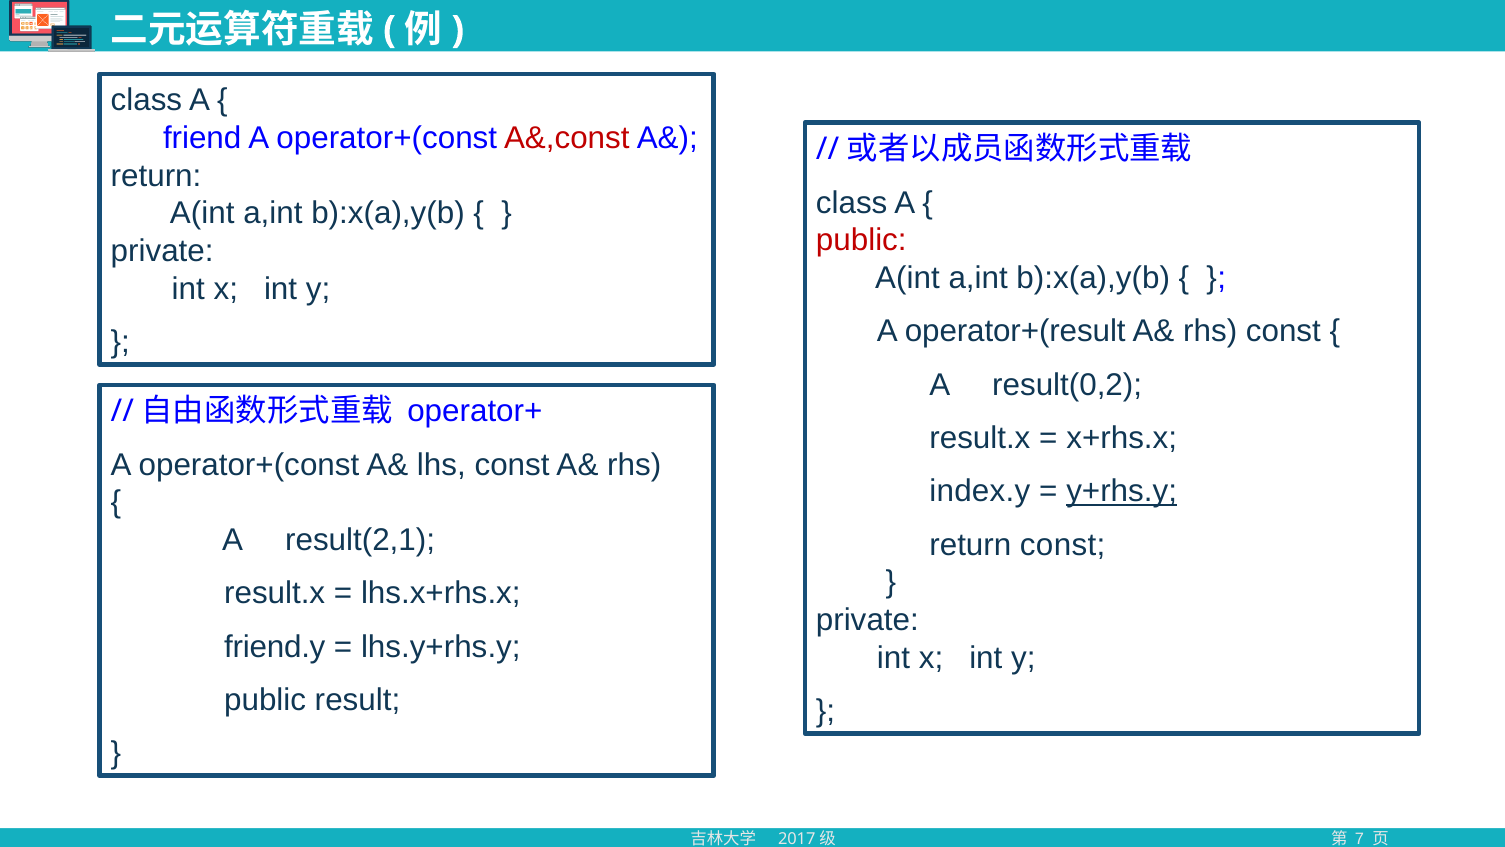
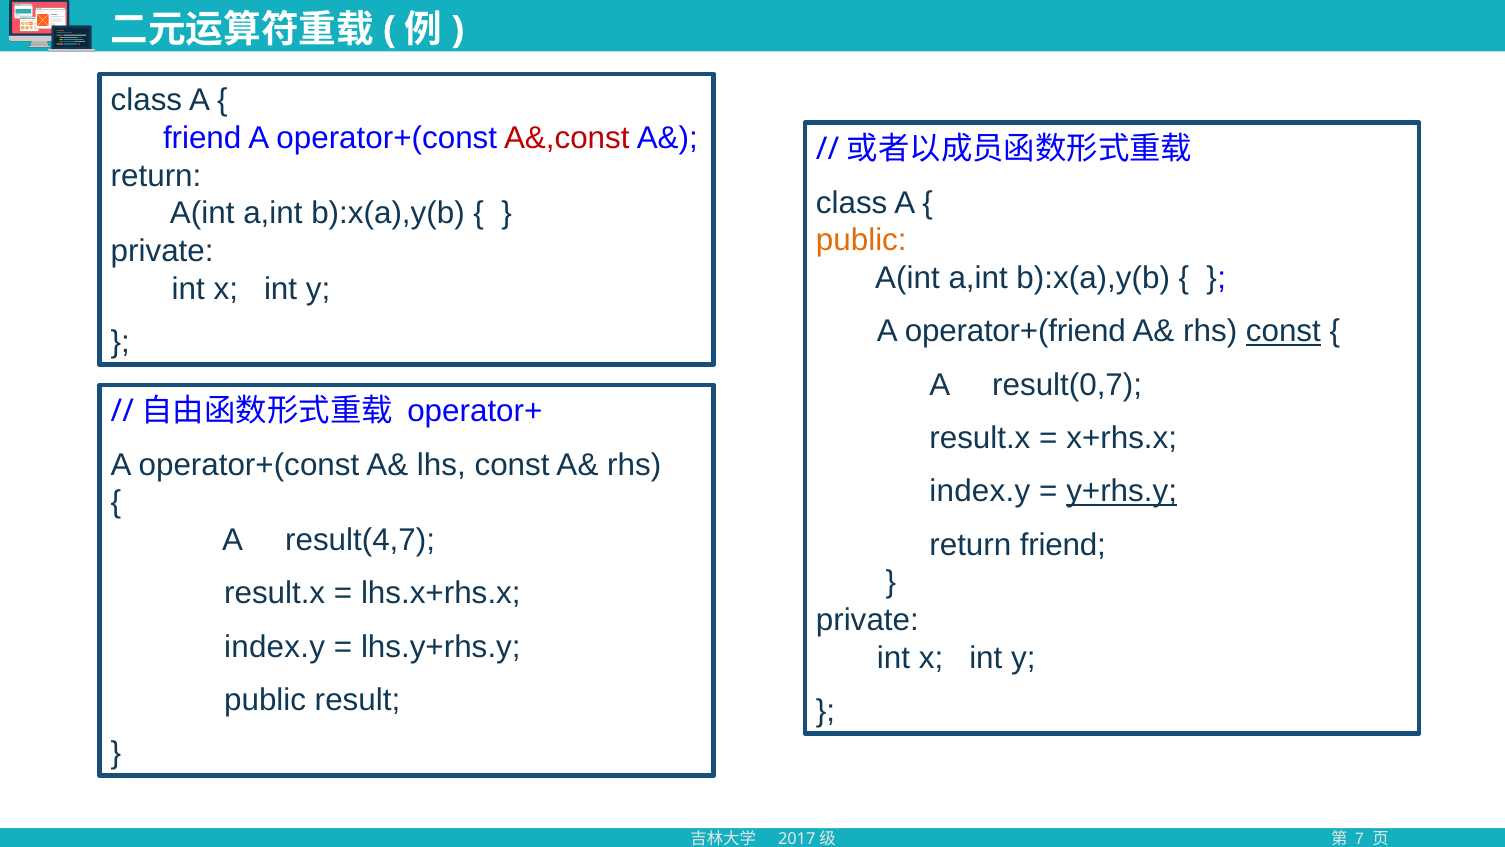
public colour: red -> orange (861, 240)
operator+(result: operator+(result -> operator+(friend (1015, 331)
const underline: none -> present (1283, 331)
result(0,2: result(0,2 -> result(0,7 (1067, 385)
result(2,1: result(2,1 -> result(4,7 (360, 540)
return const: const -> friend (1063, 545)
friend.y: friend.y -> index.y (275, 647)
